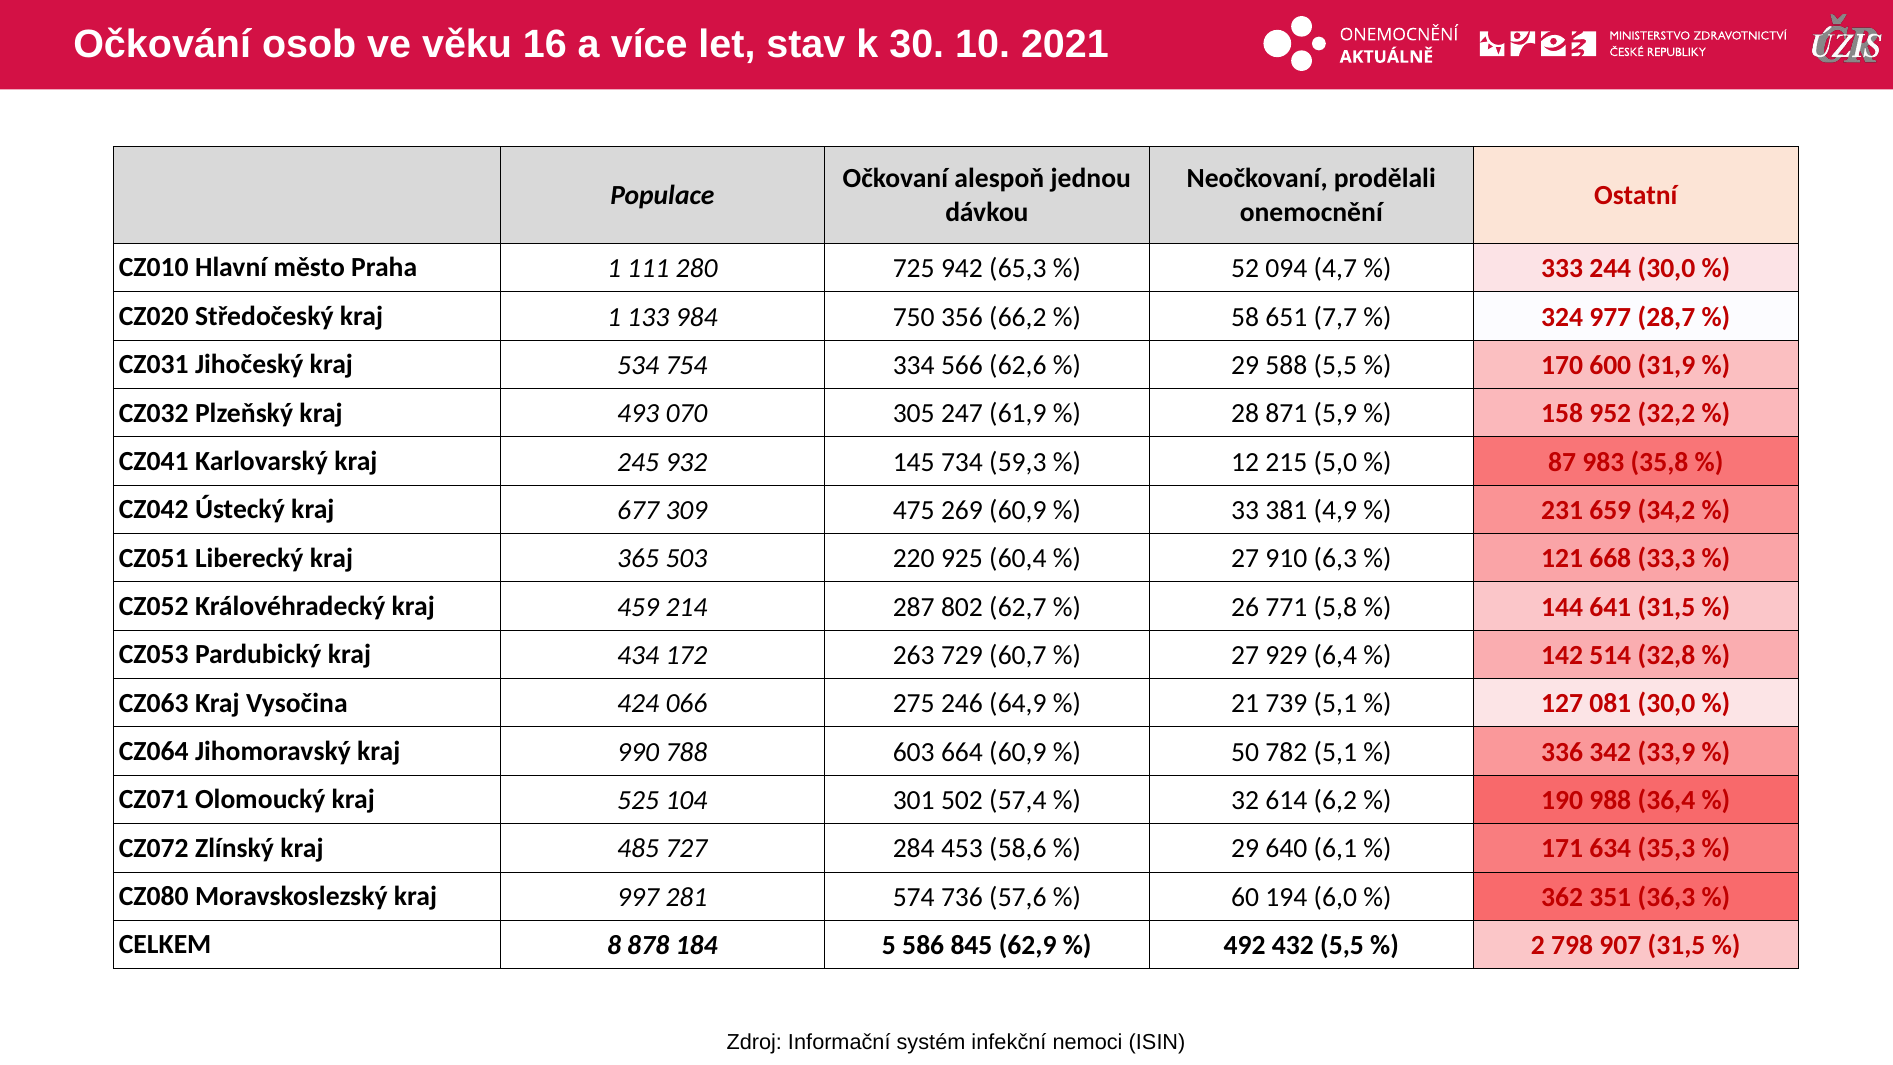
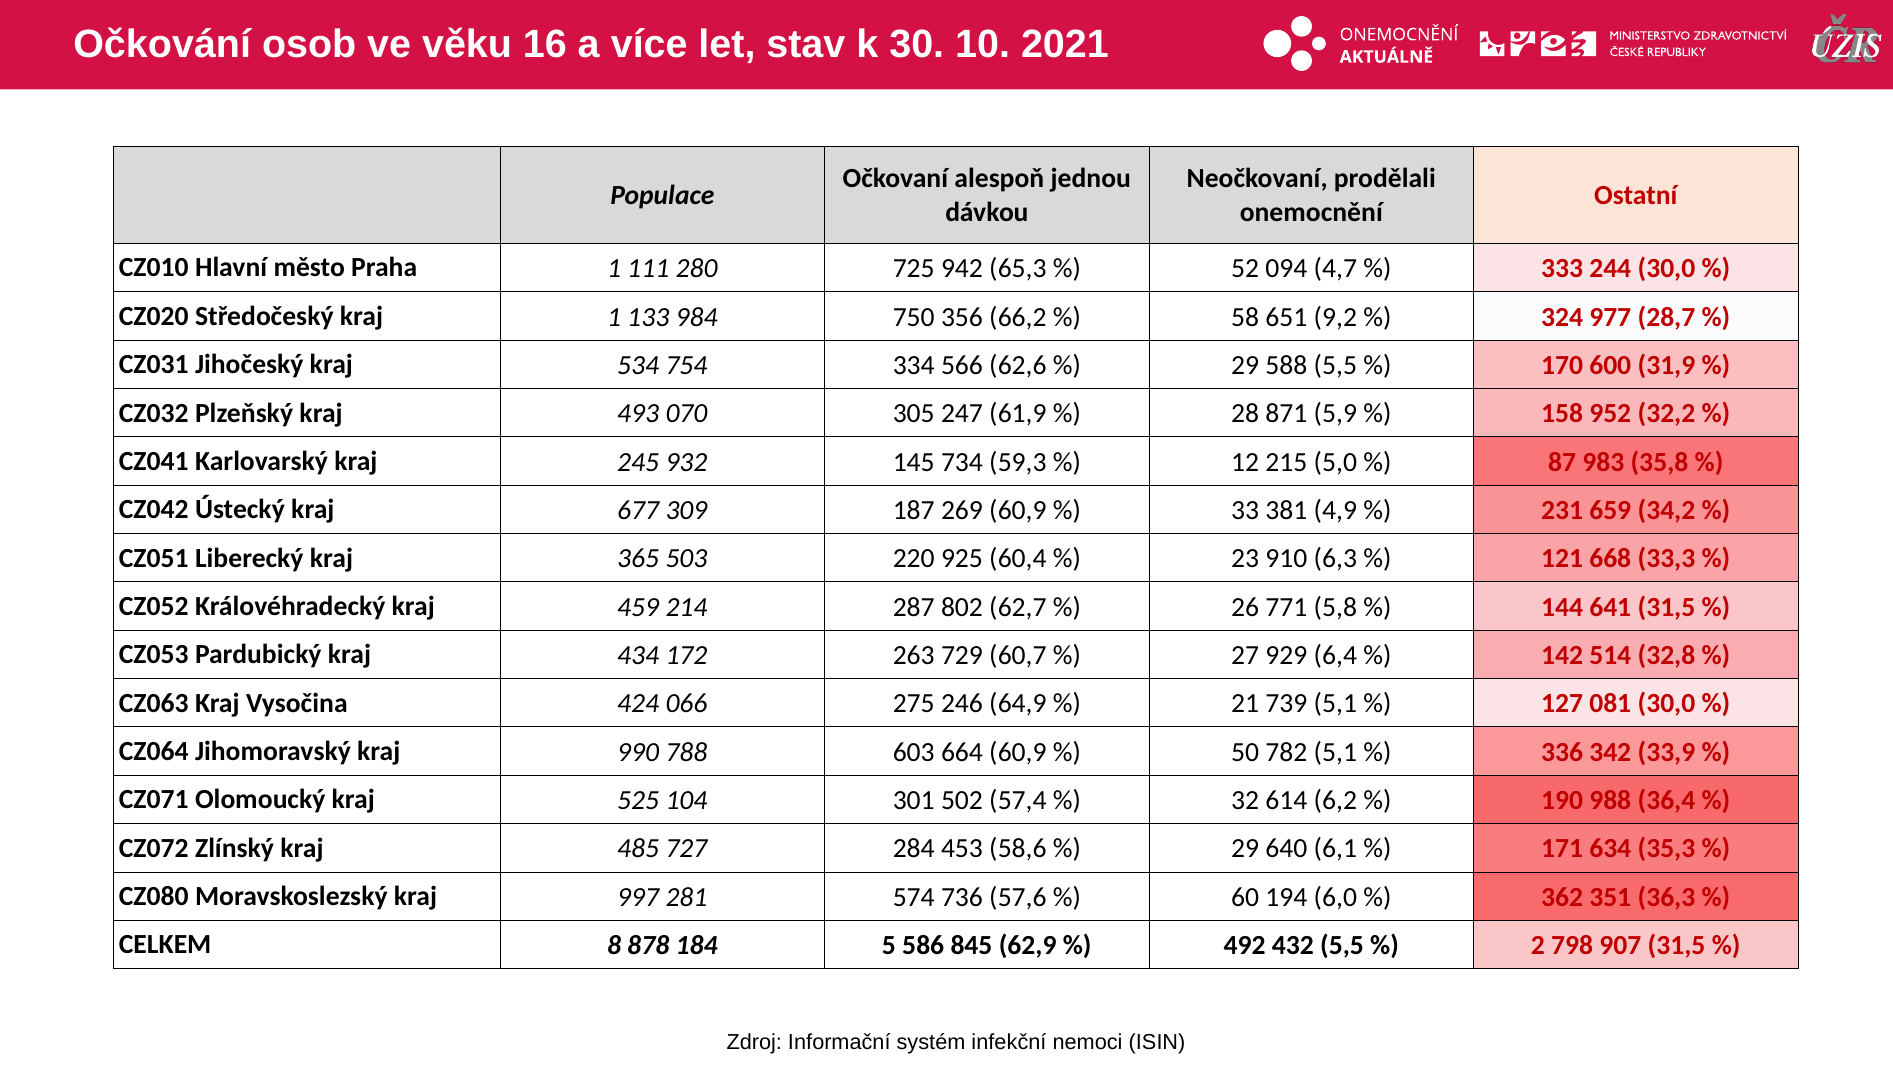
7,7: 7,7 -> 9,2 (1335, 317)
475: 475 -> 187 (914, 510)
27: 27 -> 23 (1245, 559)
